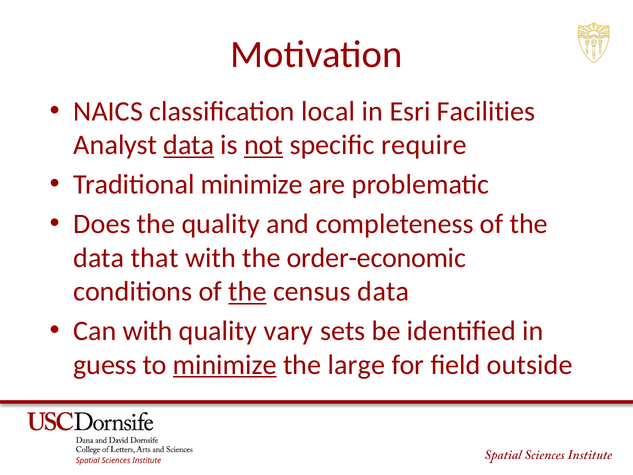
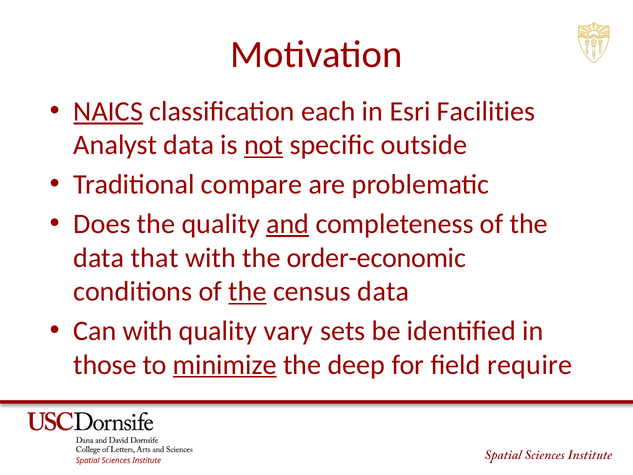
NAICS underline: none -> present (108, 111)
local: local -> each (328, 111)
data underline: present -> none (189, 145)
require: require -> outside (424, 145)
Traditional minimize: minimize -> compare (252, 184)
and underline: none -> present (288, 224)
guess: guess -> those (105, 365)
large: large -> deep (356, 365)
outside: outside -> require (530, 365)
